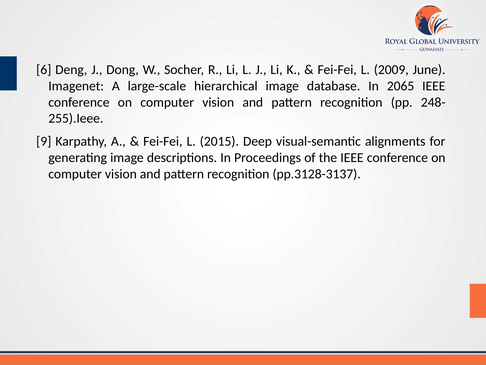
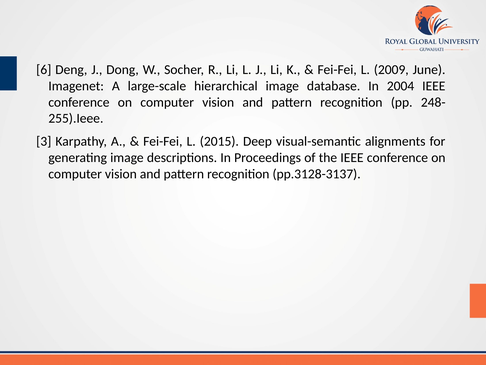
2065: 2065 -> 2004 (401, 86)
9: 9 -> 3 (44, 141)
